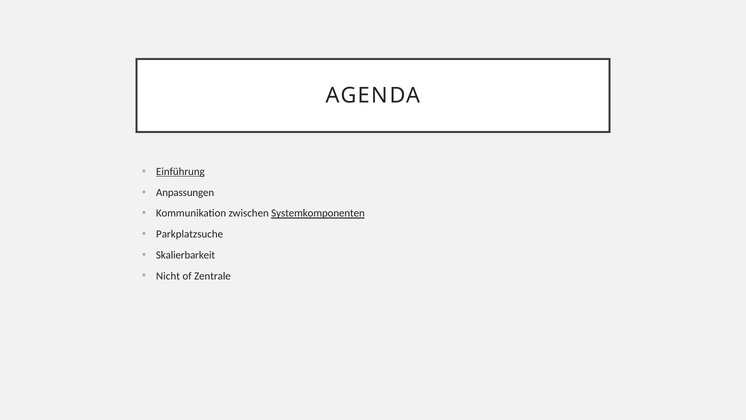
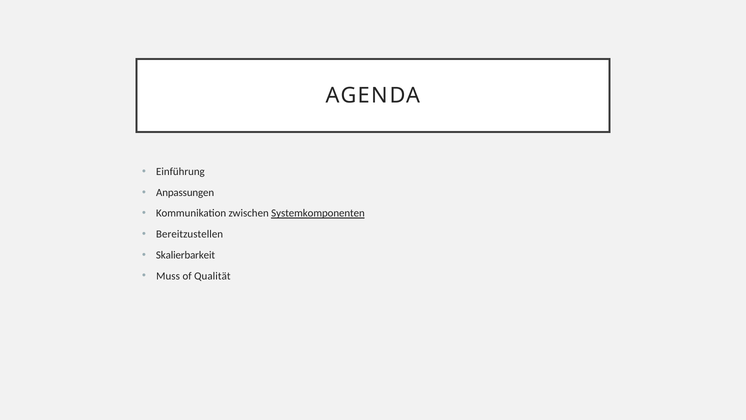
Einführung underline: present -> none (180, 172)
Parkplatzsuche: Parkplatzsuche -> Bereitzustellen (190, 234)
Nicht: Nicht -> Muss (168, 276)
Zentrale: Zentrale -> Qualität (212, 276)
